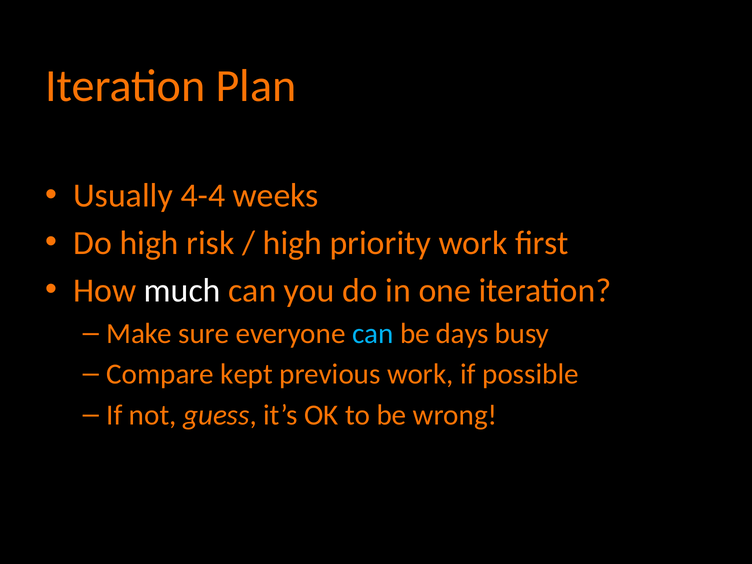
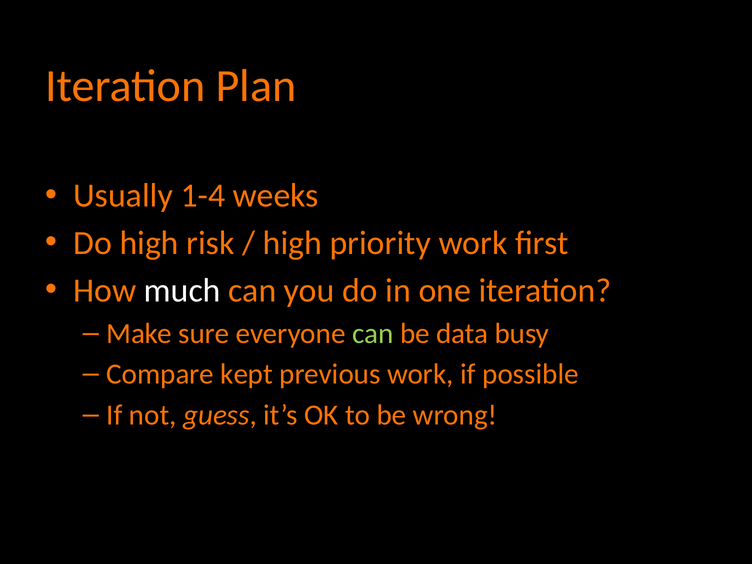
4-4: 4-4 -> 1-4 (203, 196)
can colour: light blue -> light green (373, 334)
days: days -> data (462, 334)
